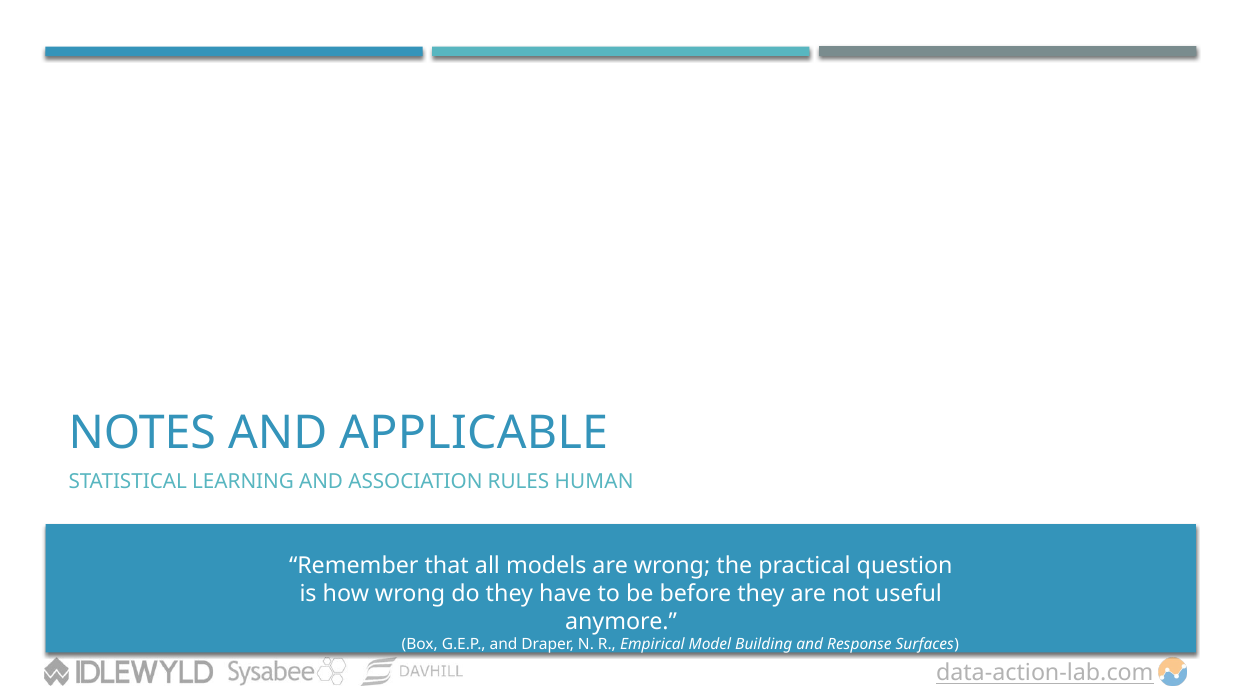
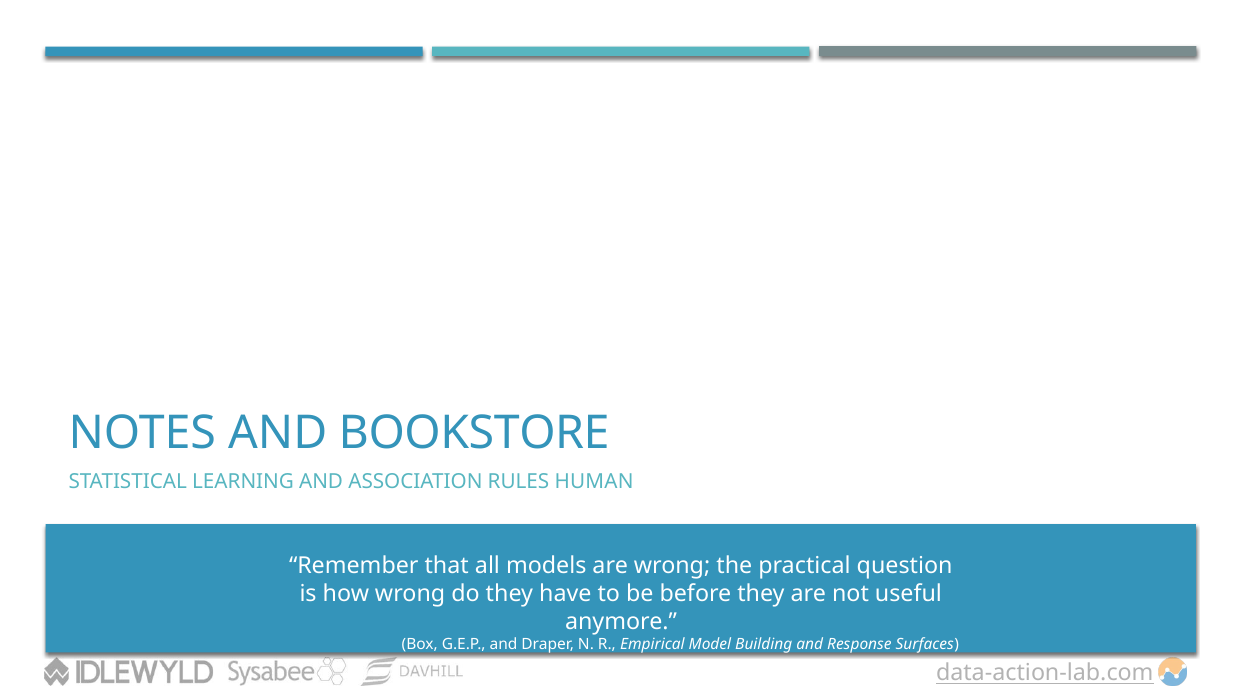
APPLICABLE: APPLICABLE -> BOOKSTORE (474, 433)
